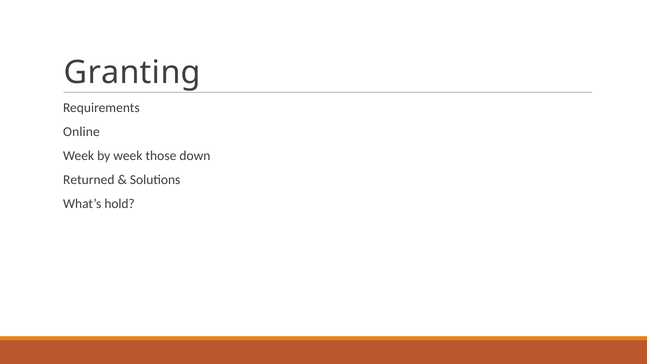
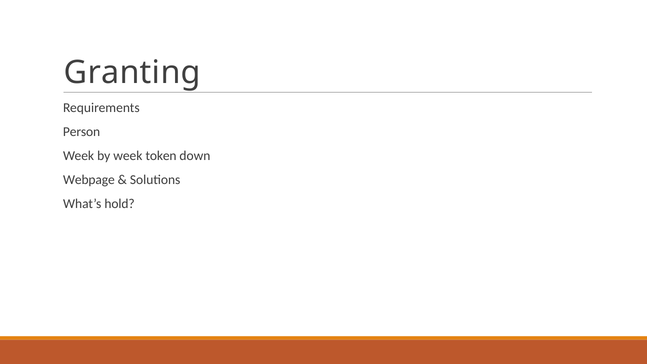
Online: Online -> Person (82, 132)
those: those -> token (161, 156)
Returned: Returned -> Webpage (89, 180)
